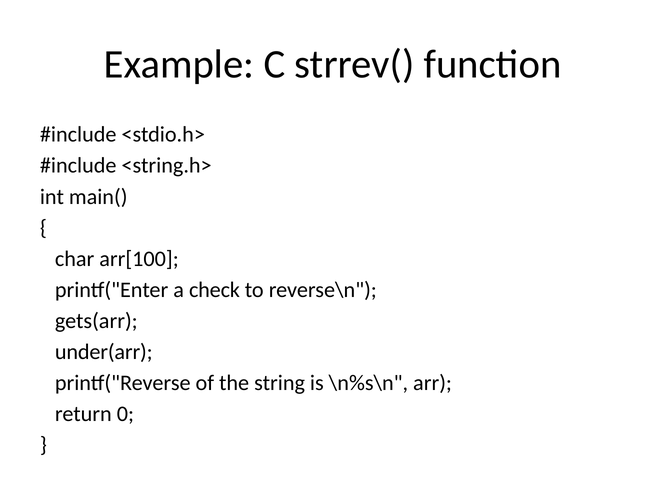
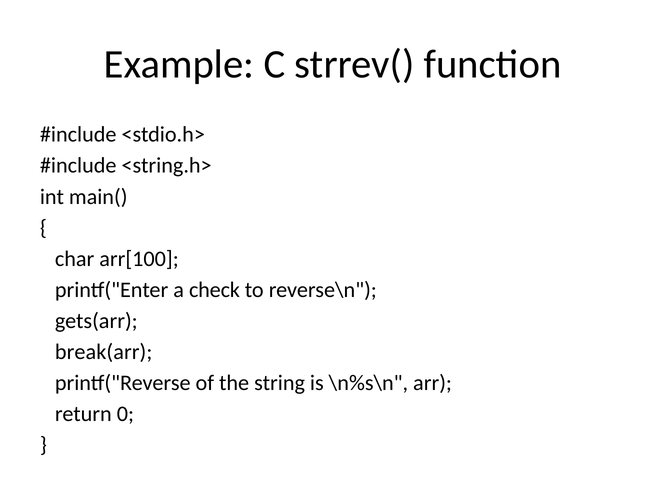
under(arr: under(arr -> break(arr (104, 352)
